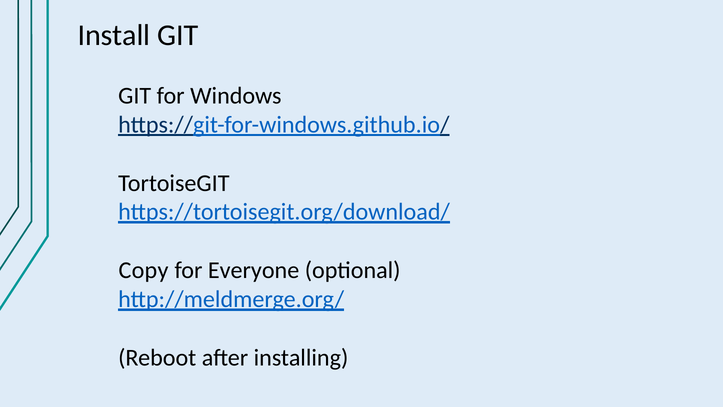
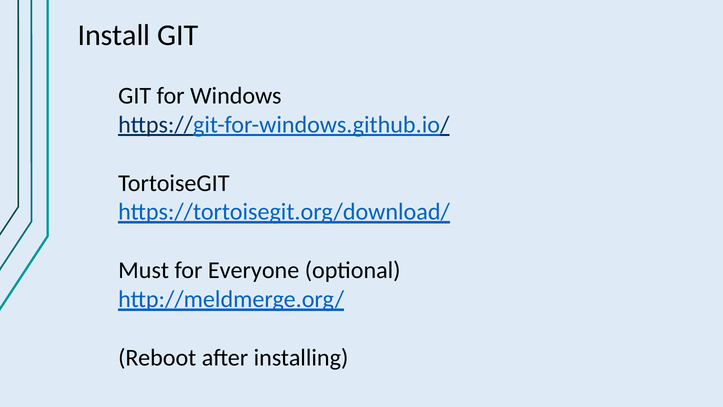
Copy: Copy -> Must (144, 270)
